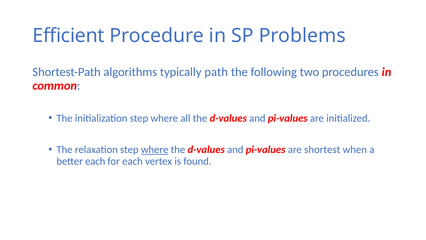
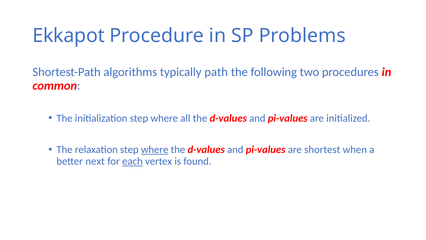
Efficient: Efficient -> Ekkapot (69, 36)
better each: each -> next (95, 161)
each underline: none -> present (132, 161)
